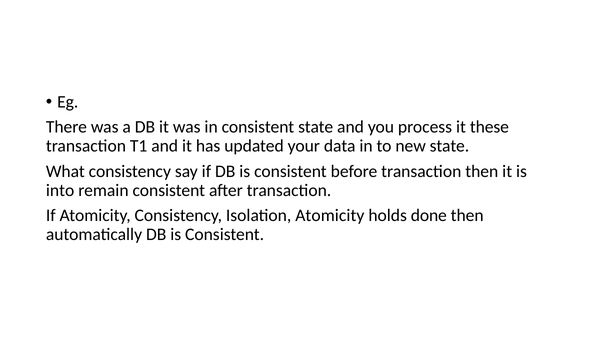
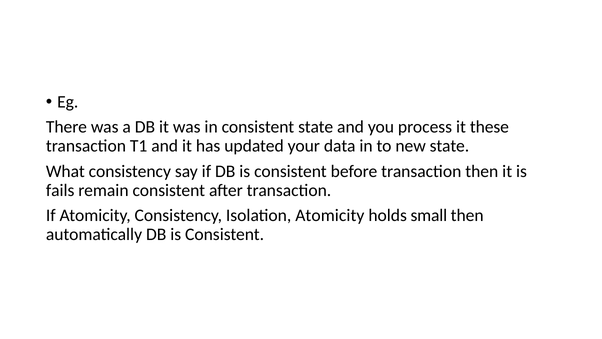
into: into -> fails (60, 190)
done: done -> small (429, 215)
